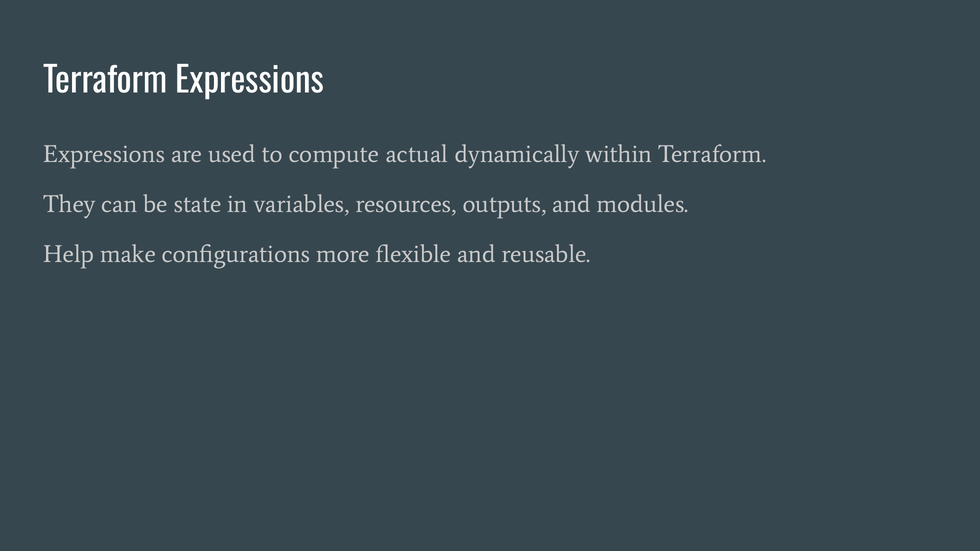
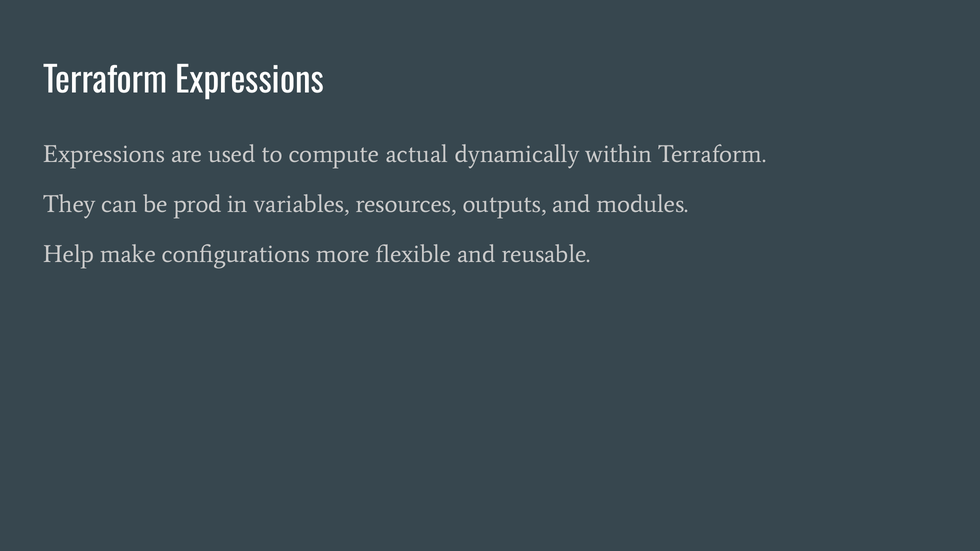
state: state -> prod (198, 204)
